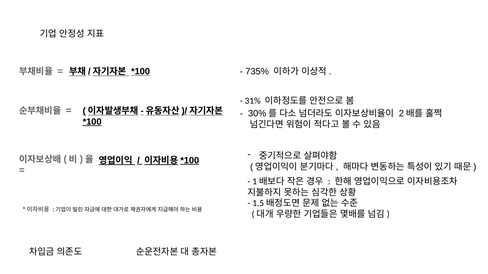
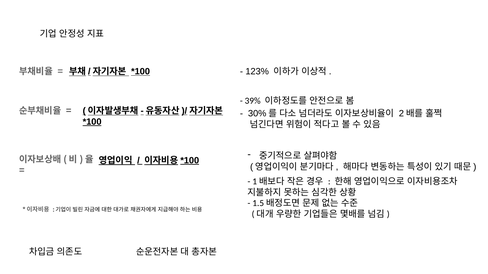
735%: 735% -> 123% (257, 72)
31%: 31% -> 39% (253, 101)
